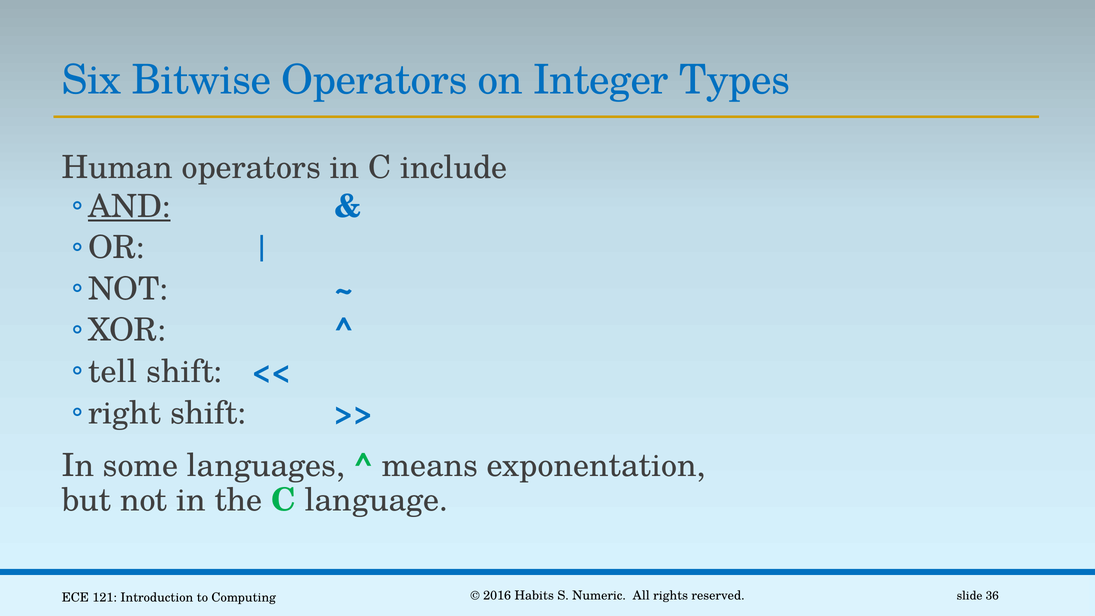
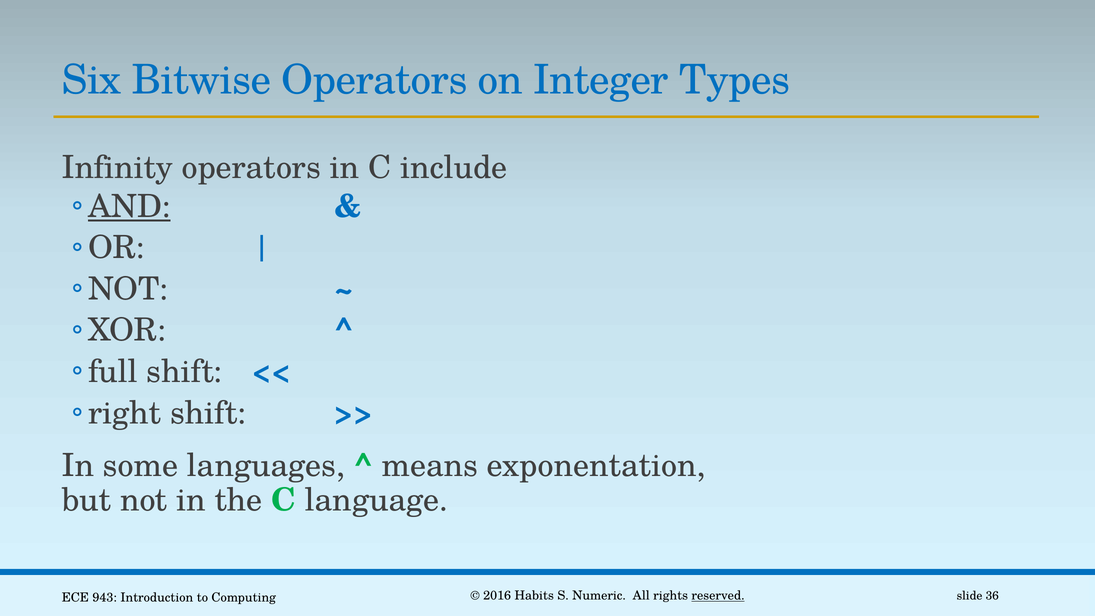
Human: Human -> Infinity (117, 168)
tell: tell -> full (113, 372)
reserved underline: none -> present (718, 596)
121: 121 -> 943 (105, 597)
